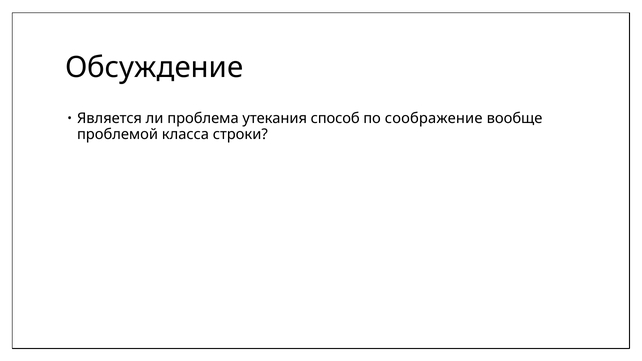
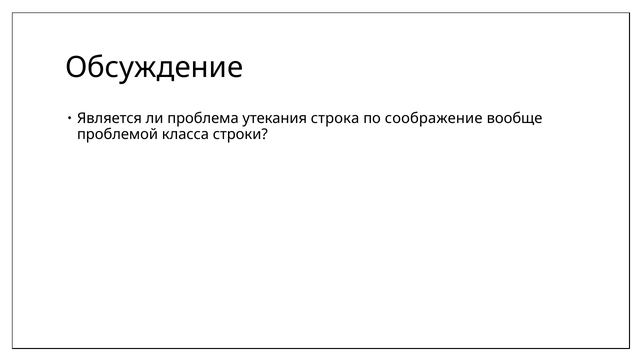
способ: способ -> строка (335, 119)
